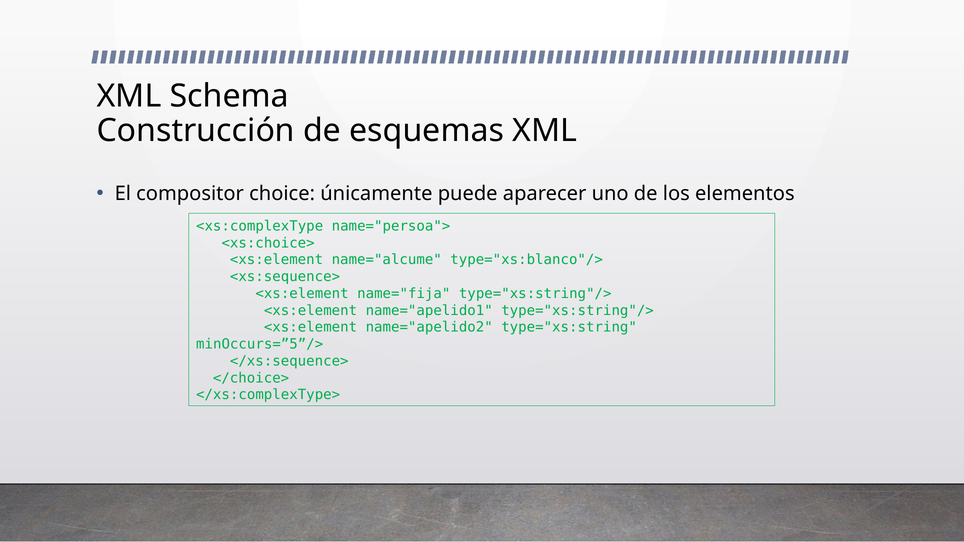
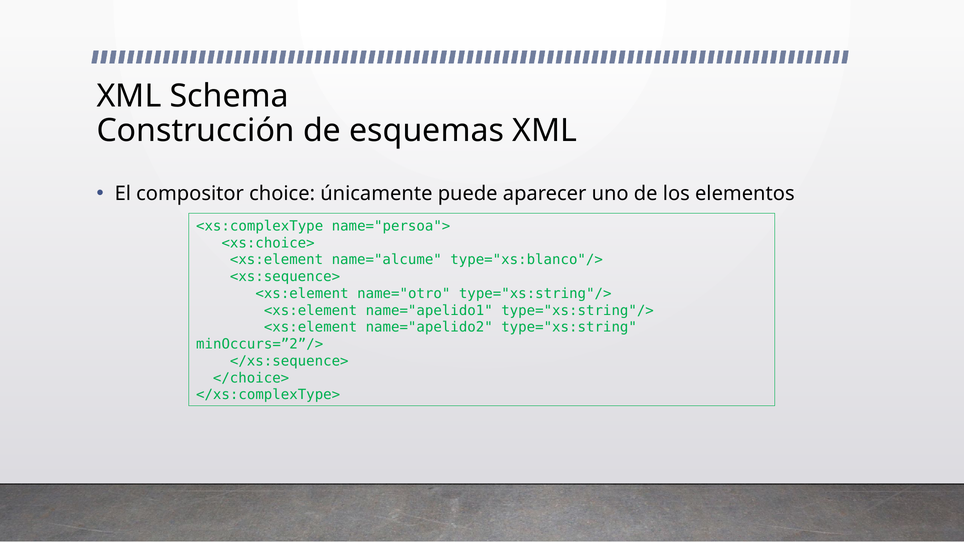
name="fija: name="fija -> name="otro (404, 294)
minOccurs=”5”/>: minOccurs=”5”/> -> minOccurs=”2”/> (260, 344)
